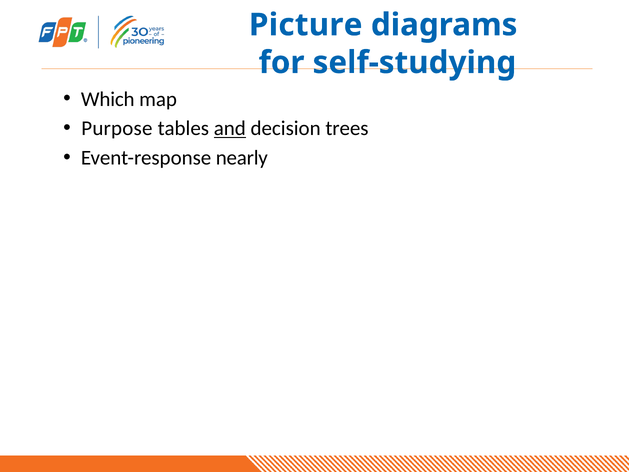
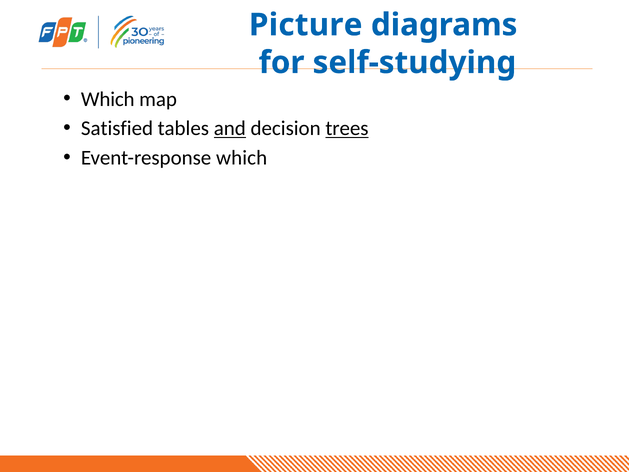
Purpose: Purpose -> Satisfied (117, 128)
trees underline: none -> present (347, 128)
Event-response nearly: nearly -> which (242, 158)
